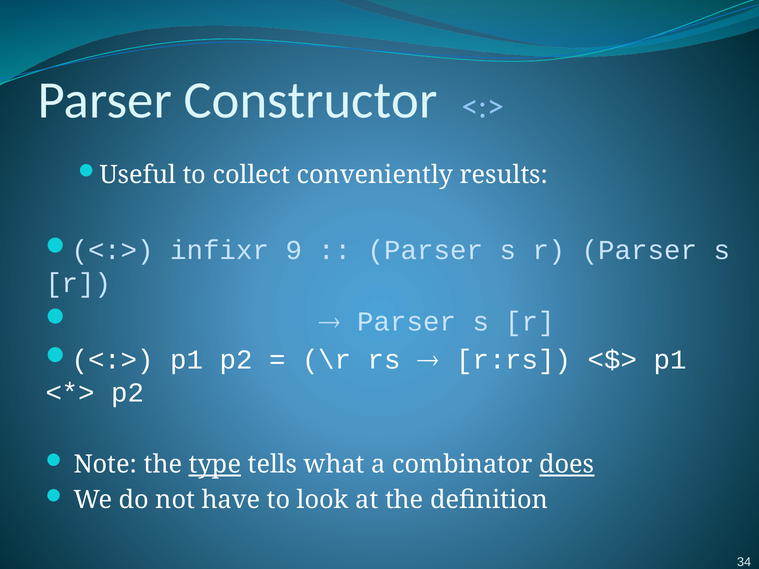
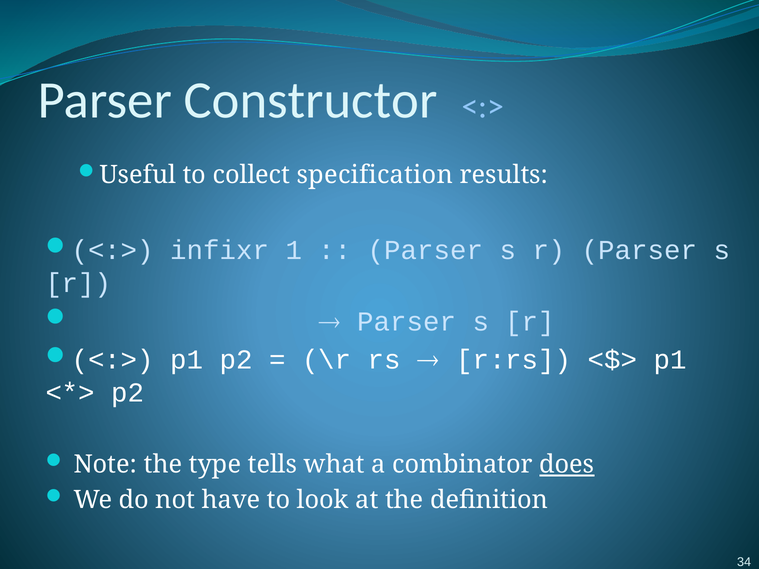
conveniently: conveniently -> specification (375, 175)
9: 9 -> 1 (294, 250)
type underline: present -> none (215, 465)
